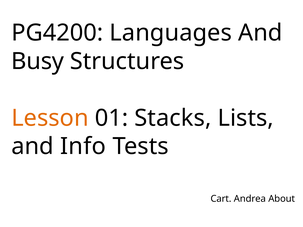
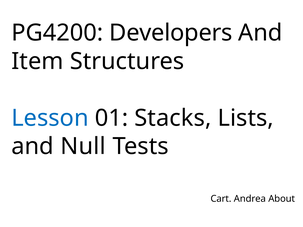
Languages: Languages -> Developers (171, 33)
Busy: Busy -> Item (37, 61)
Lesson colour: orange -> blue (50, 118)
Info: Info -> Null (83, 147)
